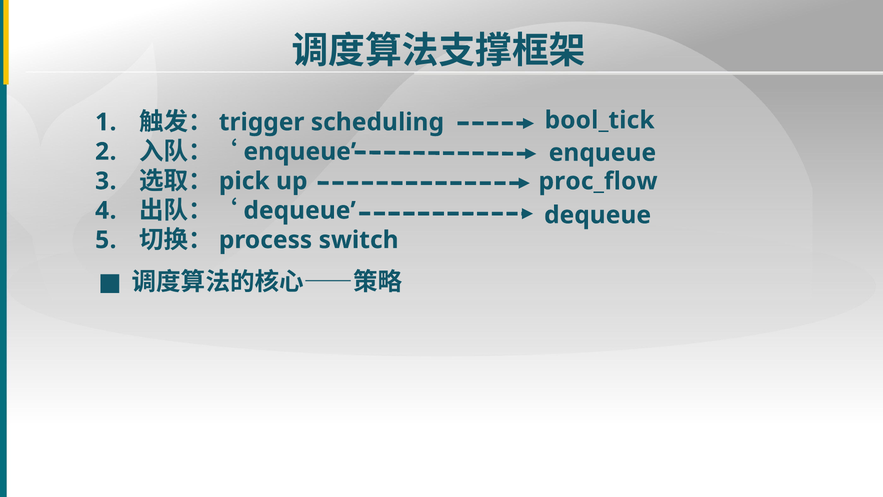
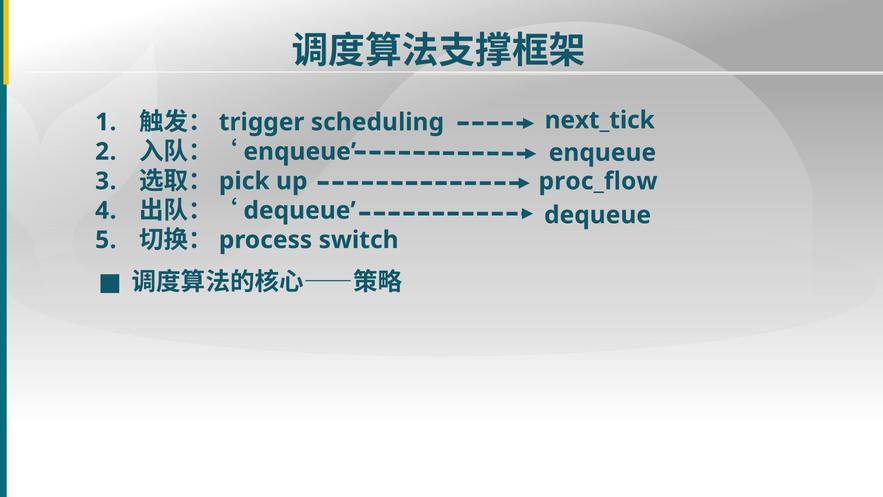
bool_tick: bool_tick -> next_tick (600, 120)
